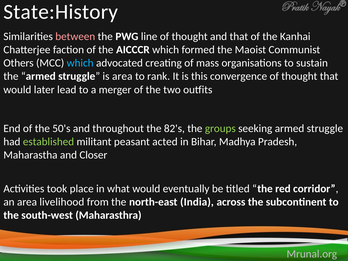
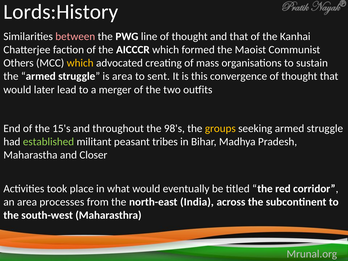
State:History: State:History -> Lords:History (61, 12)
which colour: light blue -> yellow (80, 63)
rank: rank -> sent (159, 76)
50's: 50's -> 15's (61, 128)
82's: 82's -> 98's (174, 128)
groups colour: light green -> yellow (220, 128)
acted: acted -> tribes (165, 142)
livelihood: livelihood -> processes (62, 202)
